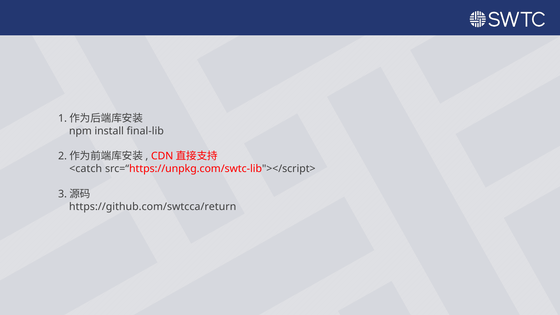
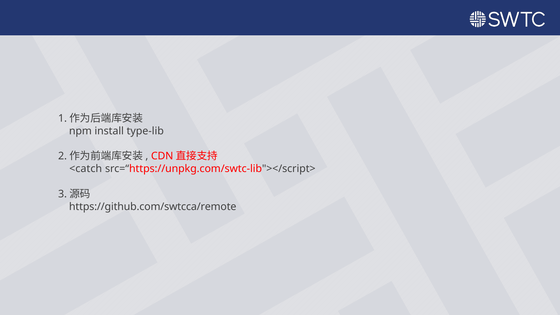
final-lib: final-lib -> type-lib (145, 131)
https://github.com/swtcca/return: https://github.com/swtcca/return -> https://github.com/swtcca/remote (153, 207)
